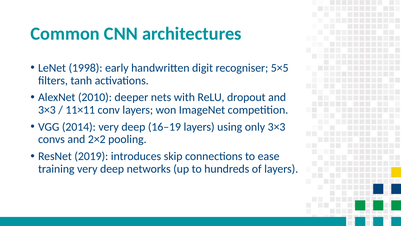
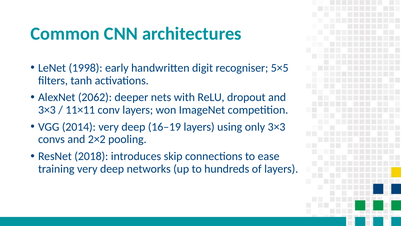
2010: 2010 -> 2062 (95, 97)
2019: 2019 -> 2018 (91, 156)
